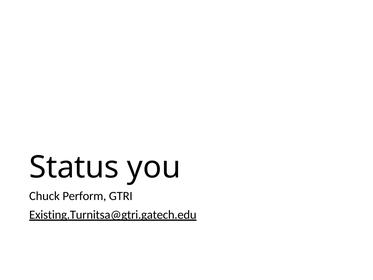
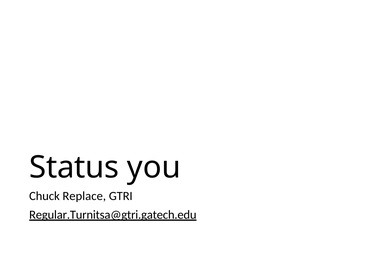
Perform: Perform -> Replace (84, 196)
Existing.Turnitsa@gtri.gatech.edu: Existing.Turnitsa@gtri.gatech.edu -> Regular.Turnitsa@gtri.gatech.edu (113, 215)
